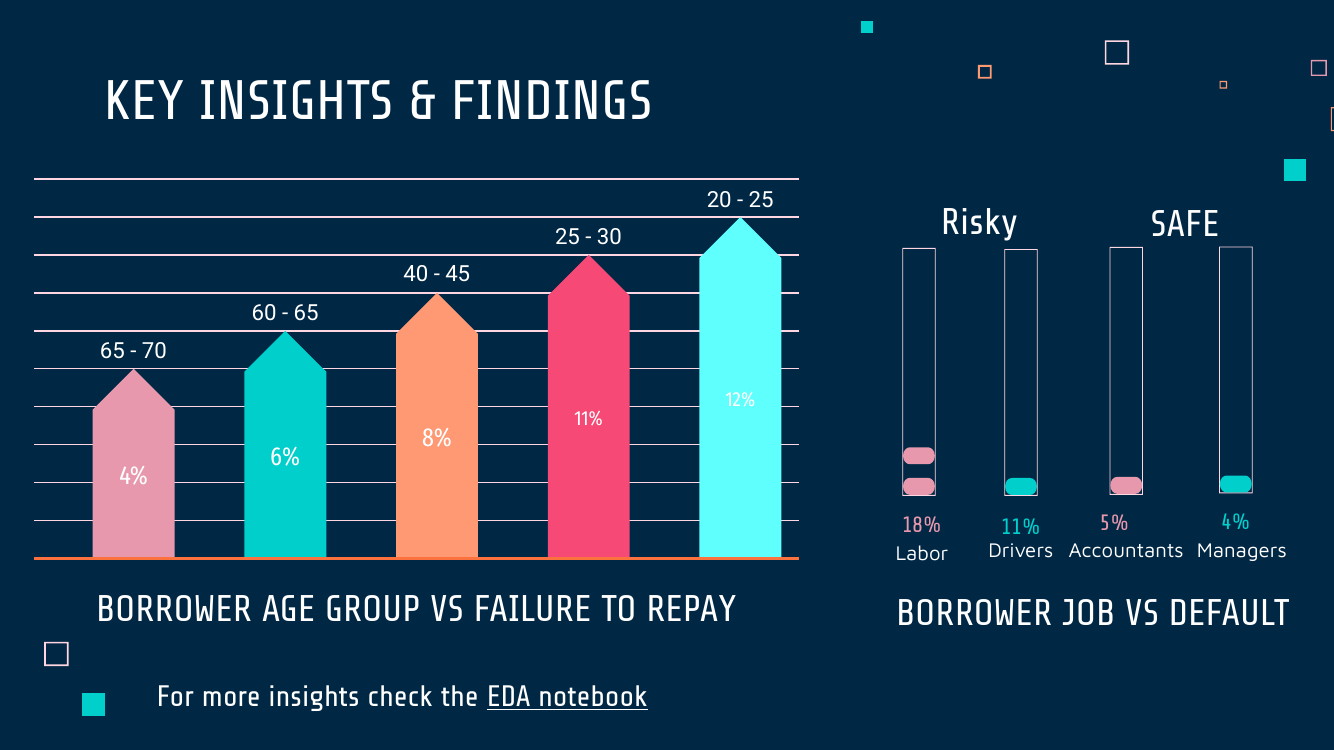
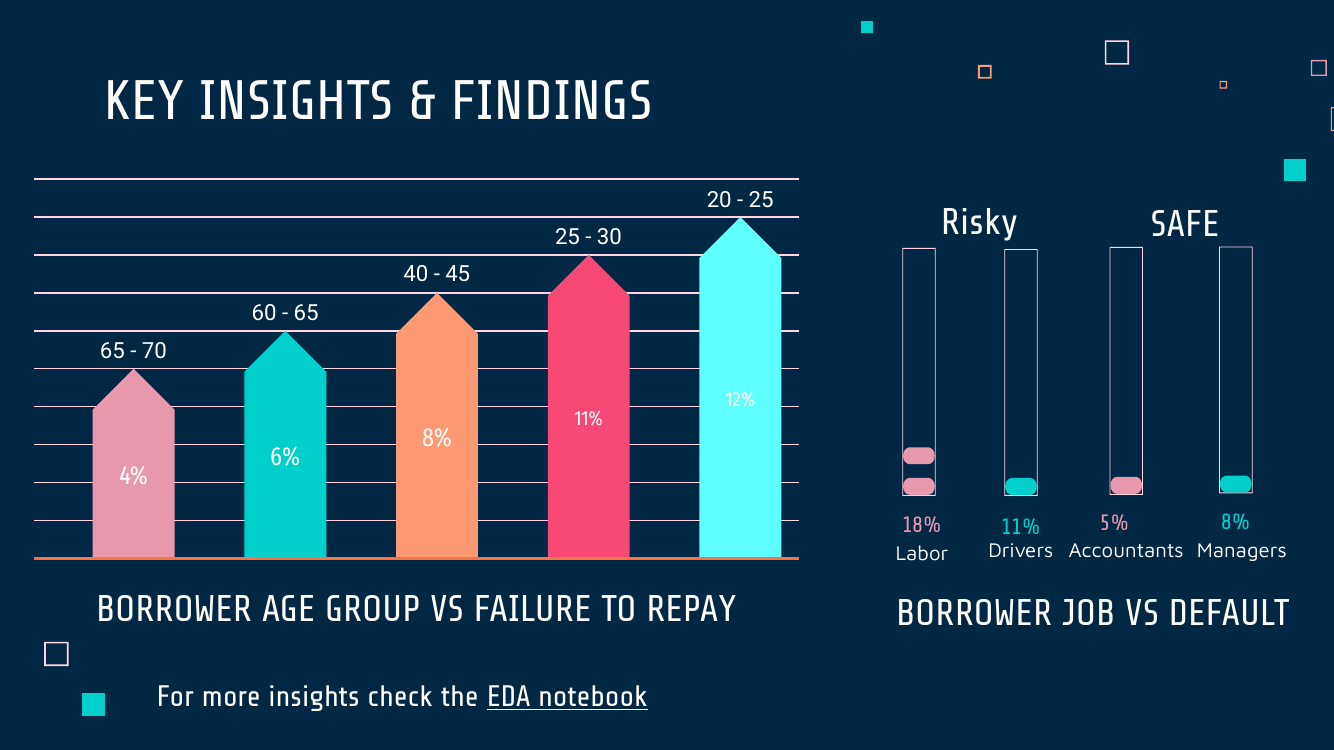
5% 4%: 4% -> 8% (1236, 523)
